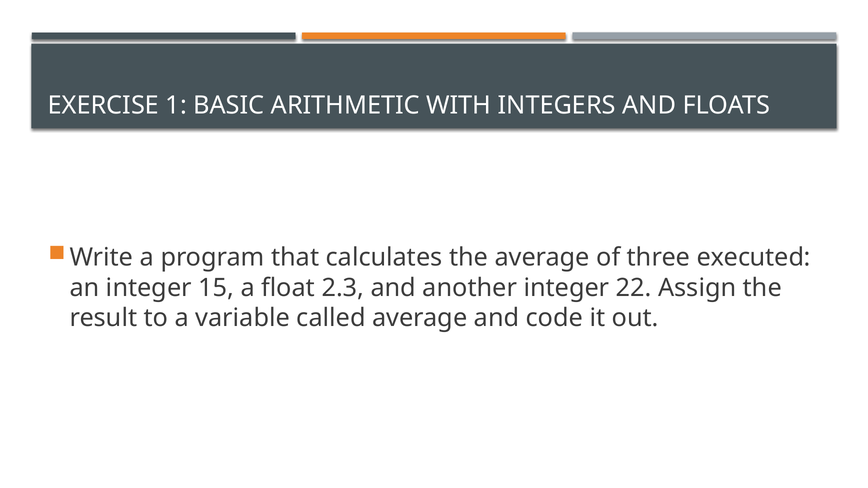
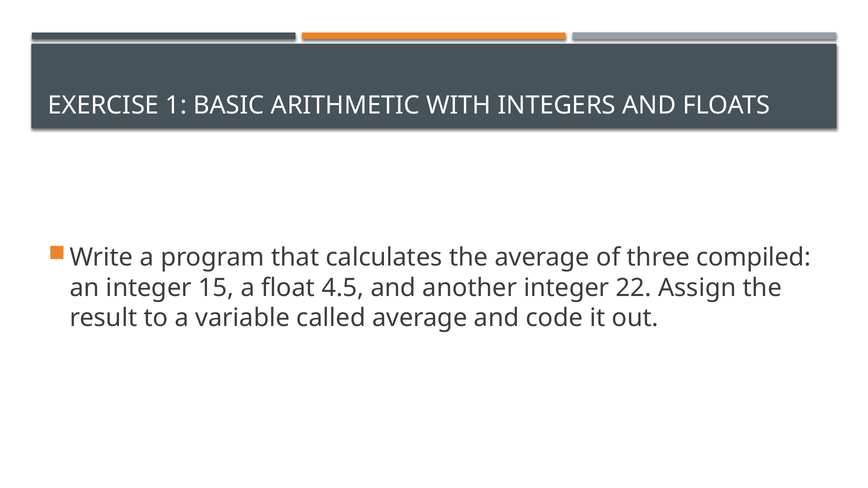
executed: executed -> compiled (754, 258)
2.3: 2.3 -> 4.5 (343, 288)
